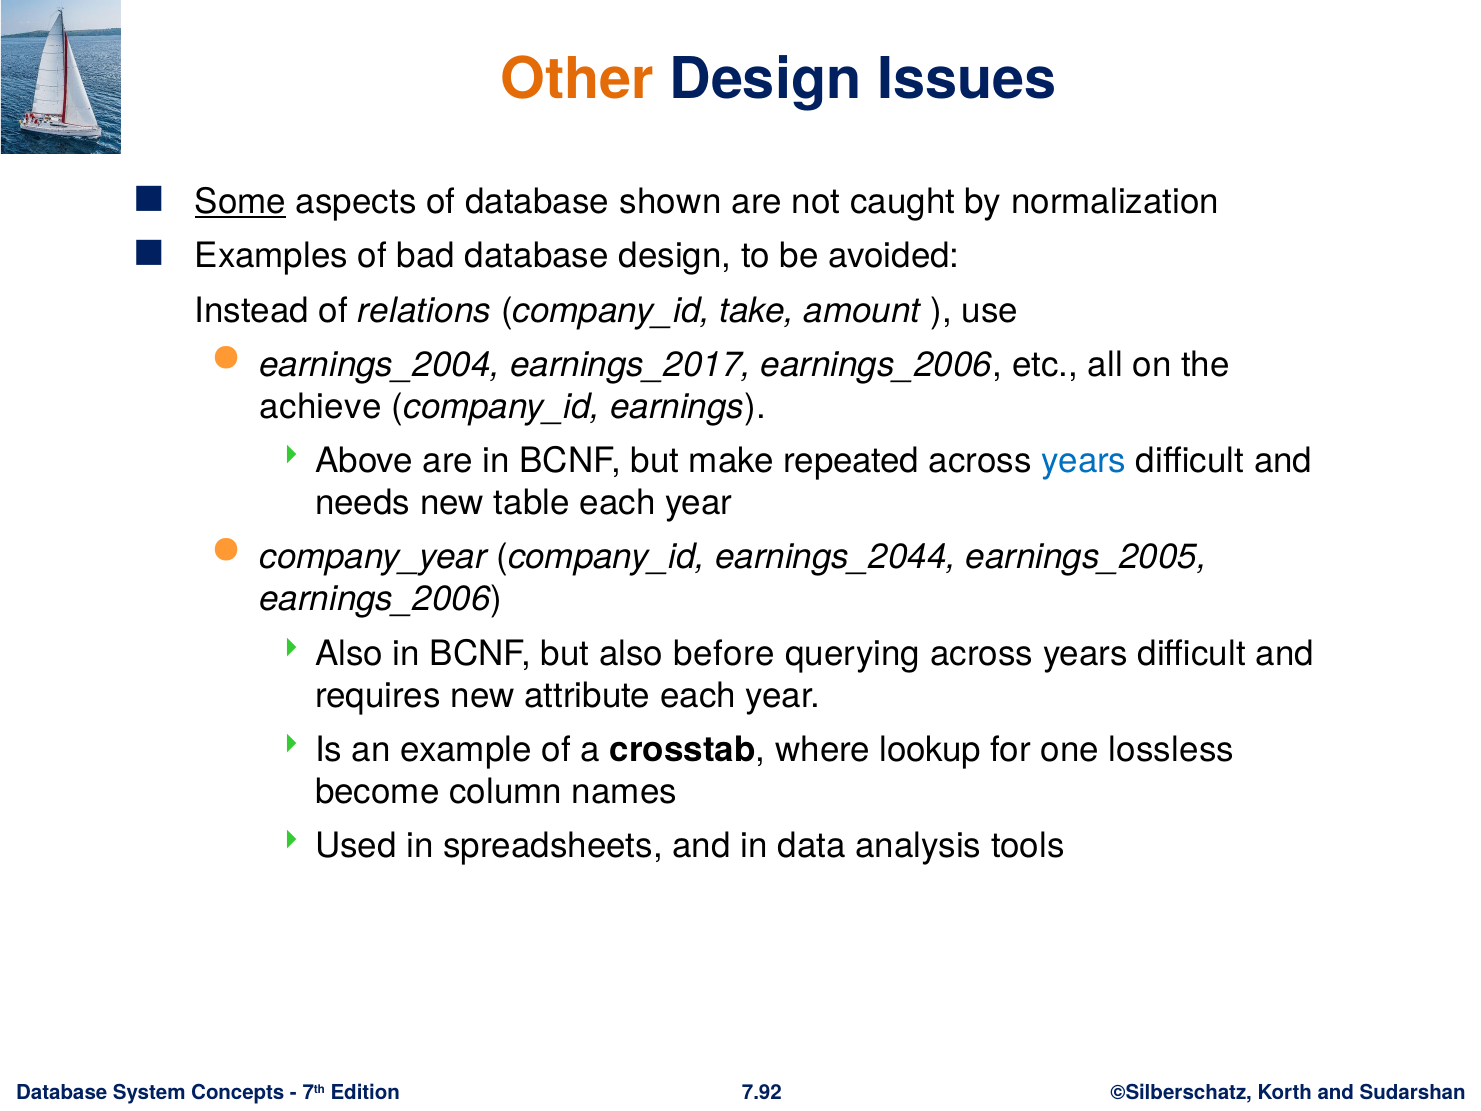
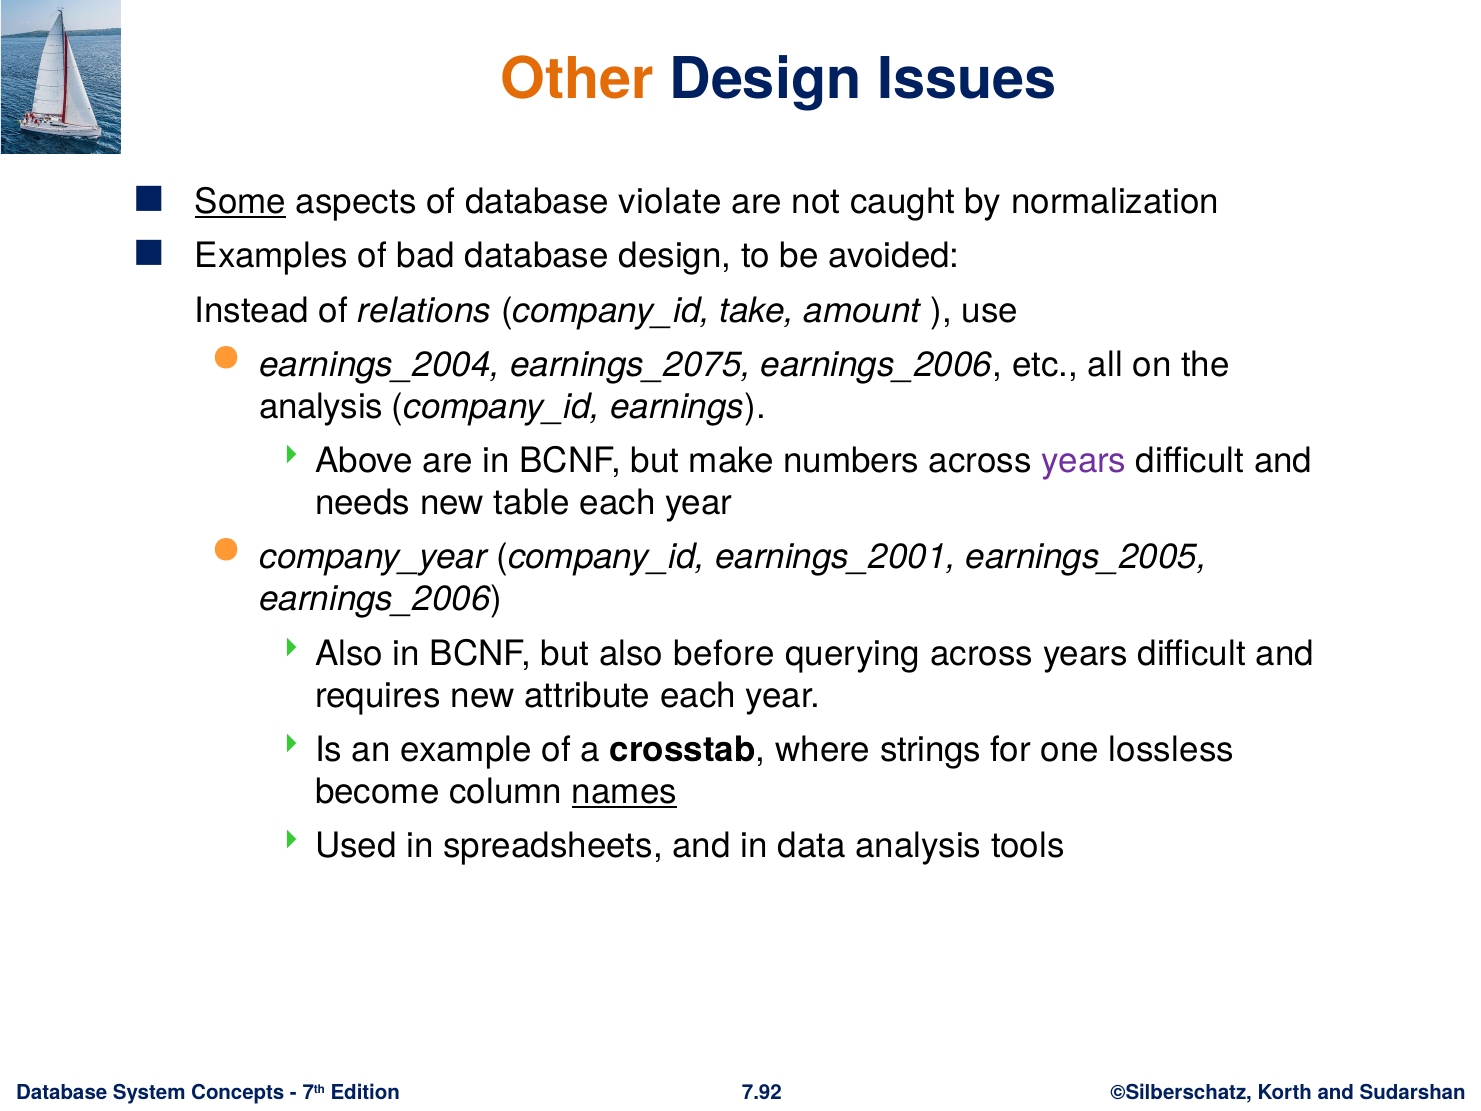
shown: shown -> violate (670, 202)
earnings_2017: earnings_2017 -> earnings_2075 (631, 365)
achieve: achieve -> analysis (321, 407)
repeated: repeated -> numbers (851, 461)
years colour: blue -> purple (1084, 461)
earnings_2044: earnings_2044 -> earnings_2001 (836, 557)
lookup: lookup -> strings (930, 750)
names underline: none -> present (624, 792)
